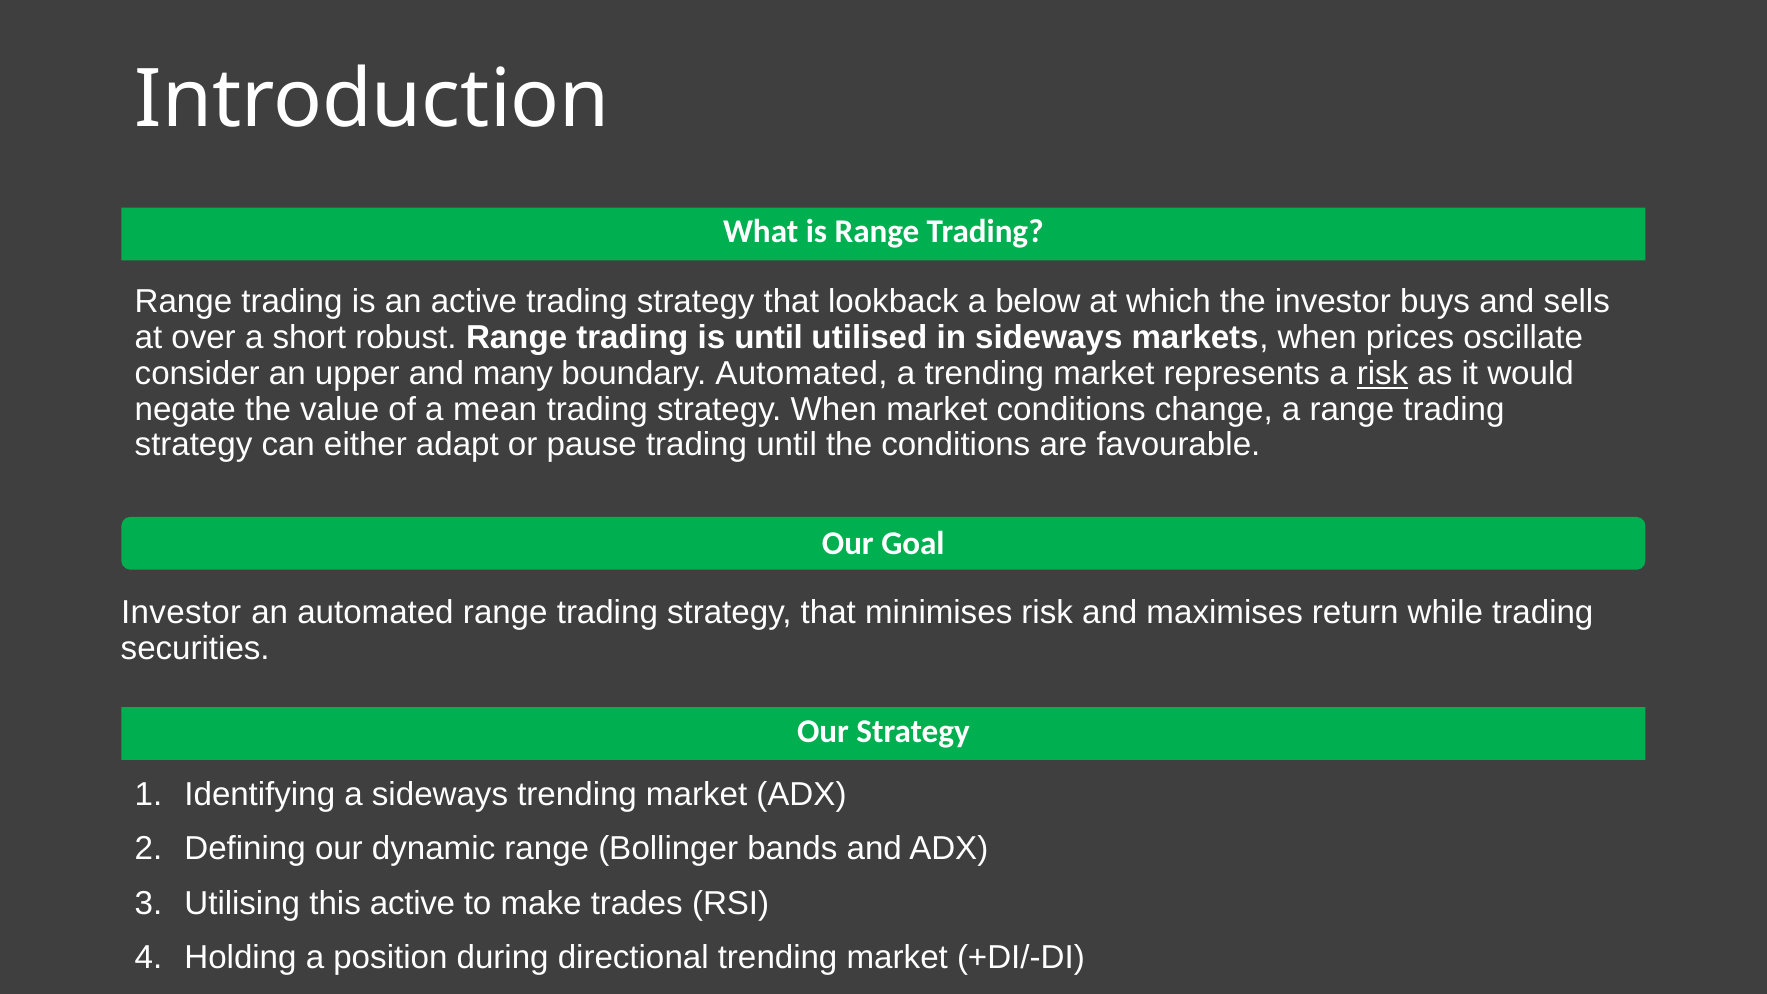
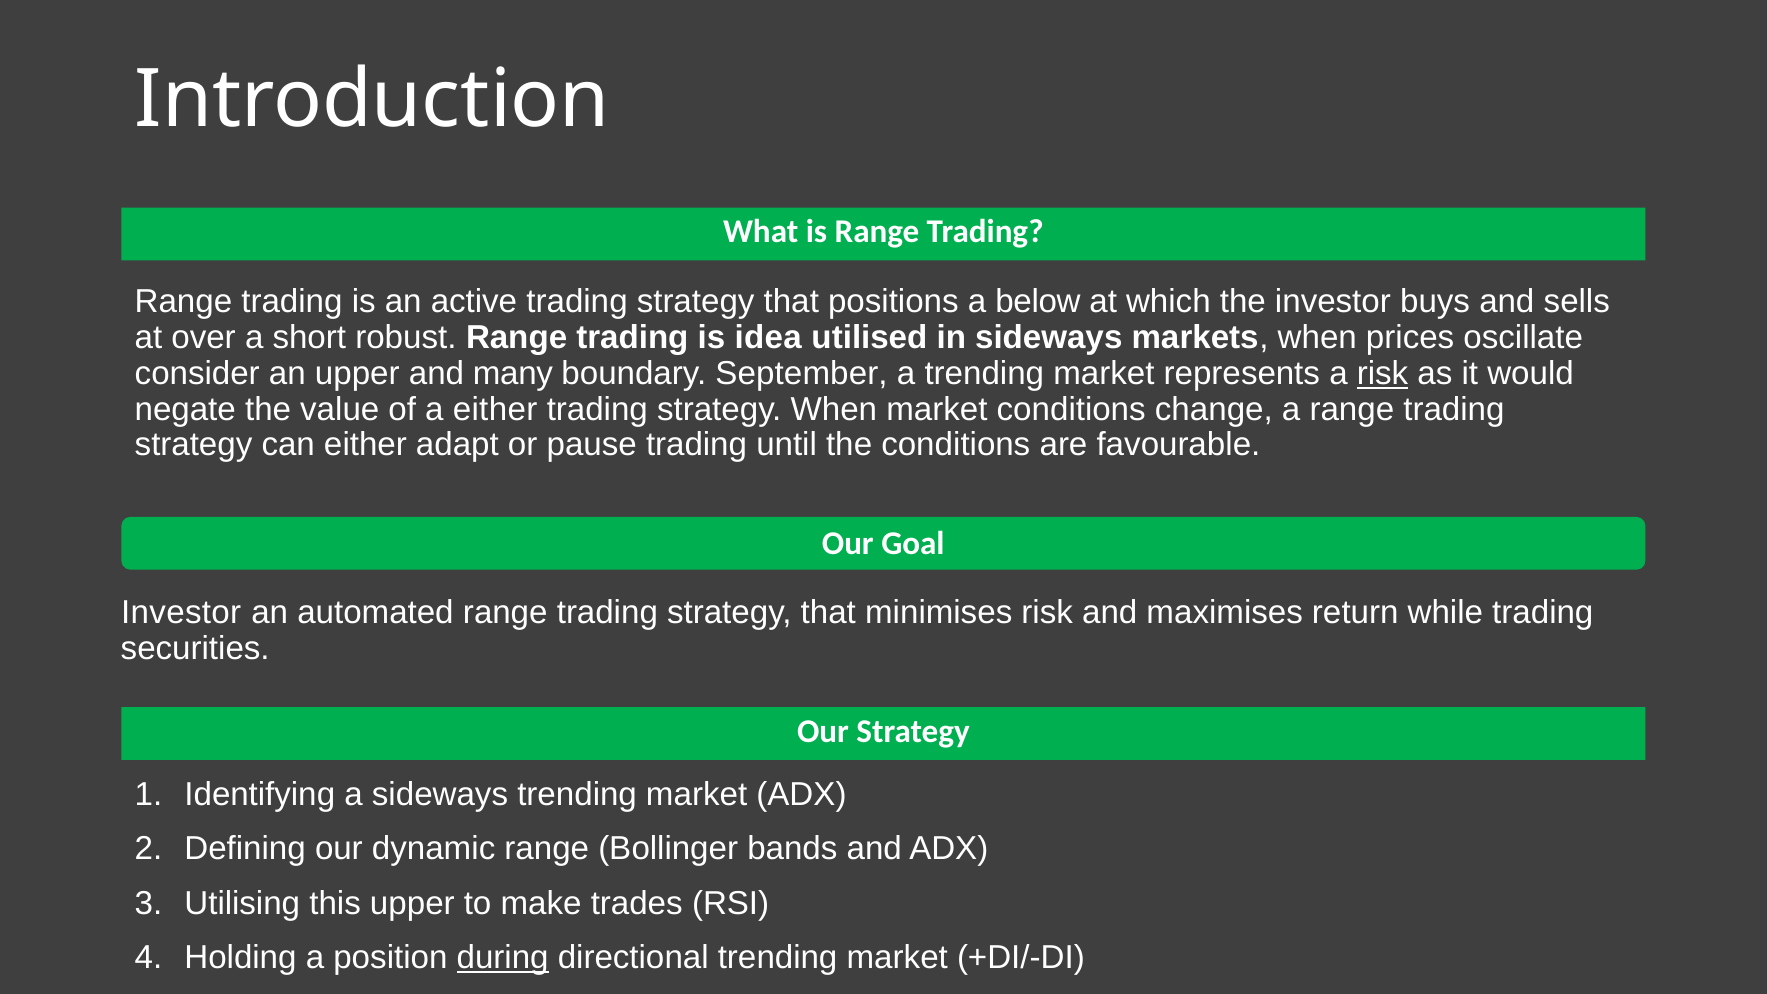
lookback: lookback -> positions (893, 302)
is until: until -> idea (768, 337)
boundary Automated: Automated -> September (802, 373)
a mean: mean -> either (495, 409)
this active: active -> upper (412, 903)
during underline: none -> present (503, 957)
